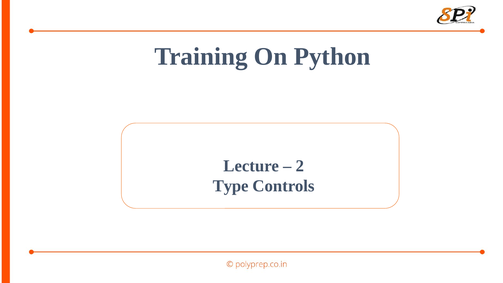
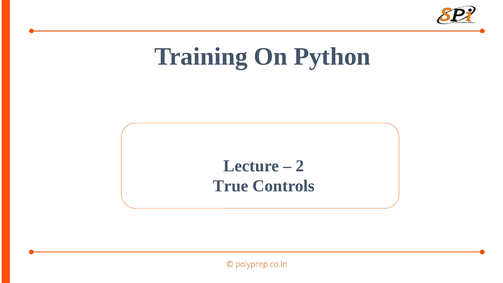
Type: Type -> True (231, 186)
